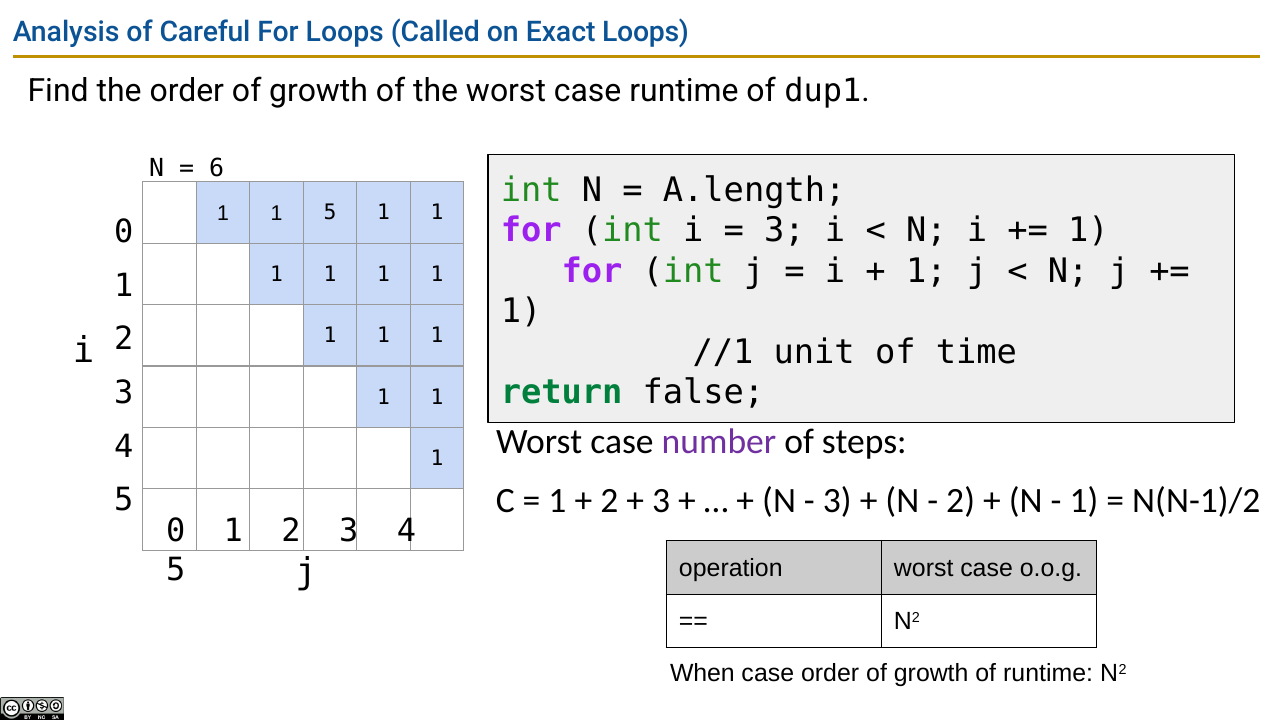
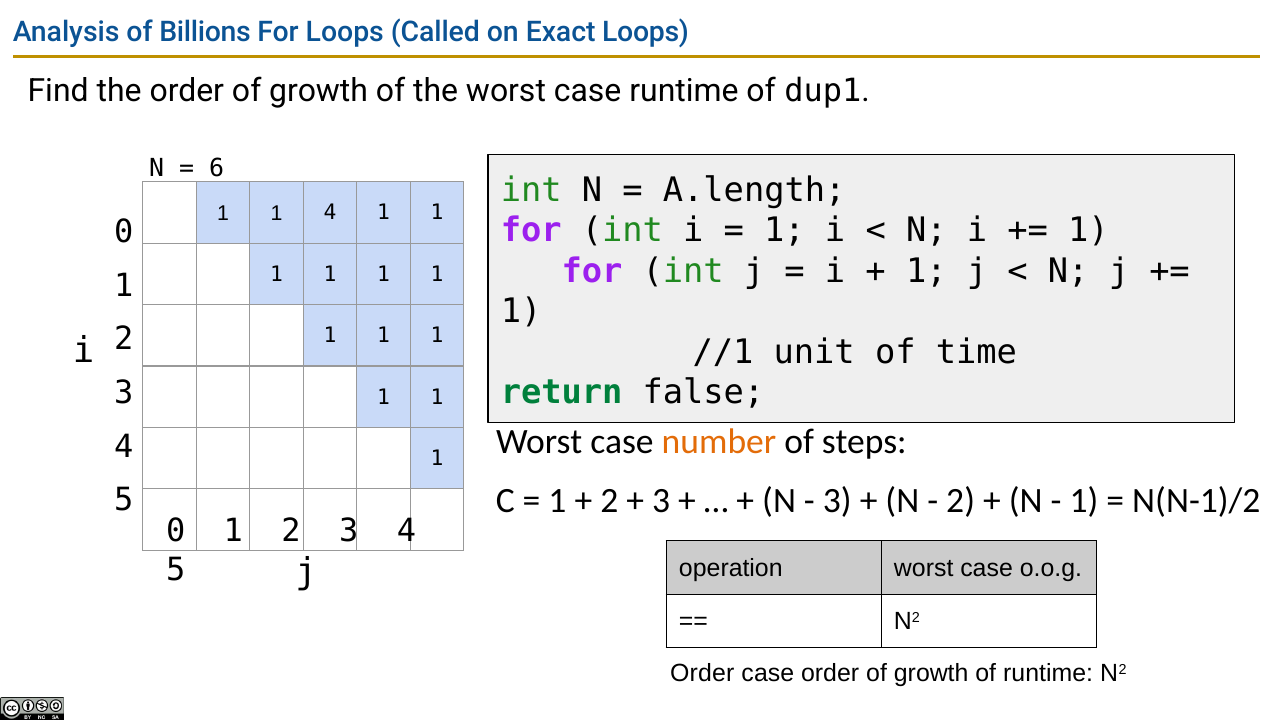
Careful: Careful -> Billions (205, 32)
1 5: 5 -> 4 (330, 213)
3: 3 -> 1 (784, 230)
number colour: purple -> orange (719, 442)
When: When -> Order (702, 673)
